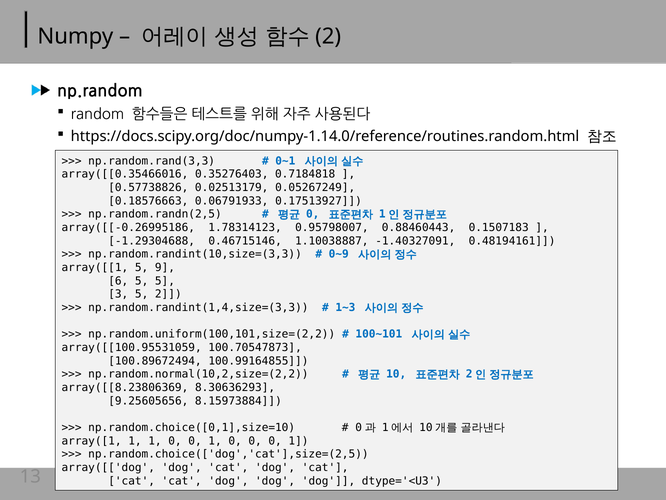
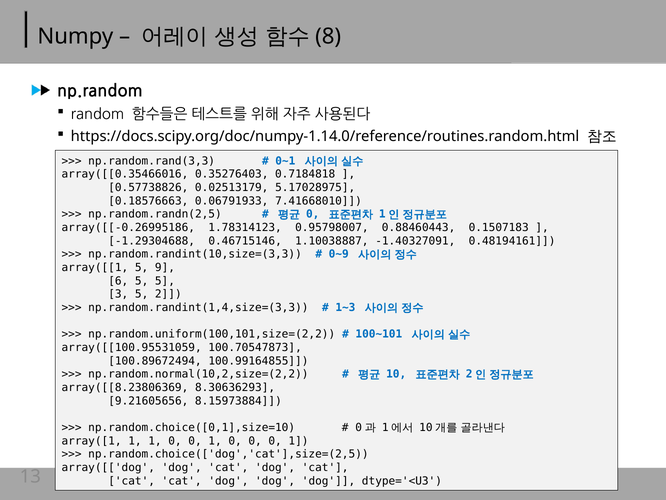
2: 2 -> 8 (328, 37)
0.05267249: 0.05267249 -> 5.17028975 (315, 187)
0.17513927: 0.17513927 -> 7.41668010 (319, 201)
9.25605656: 9.25605656 -> 9.21605656 (148, 401)
